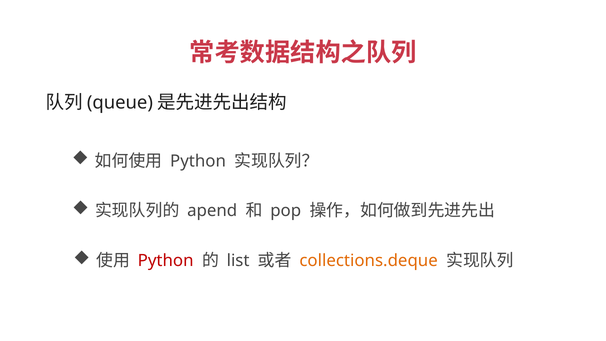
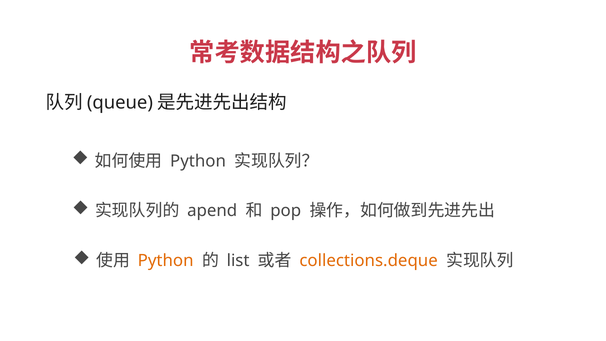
Python colour: red -> orange (166, 261)
